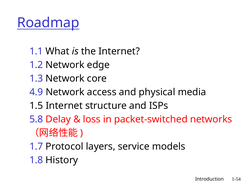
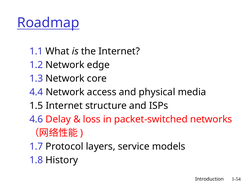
4.9: 4.9 -> 4.4 (36, 92)
5.8: 5.8 -> 4.6 (36, 119)
